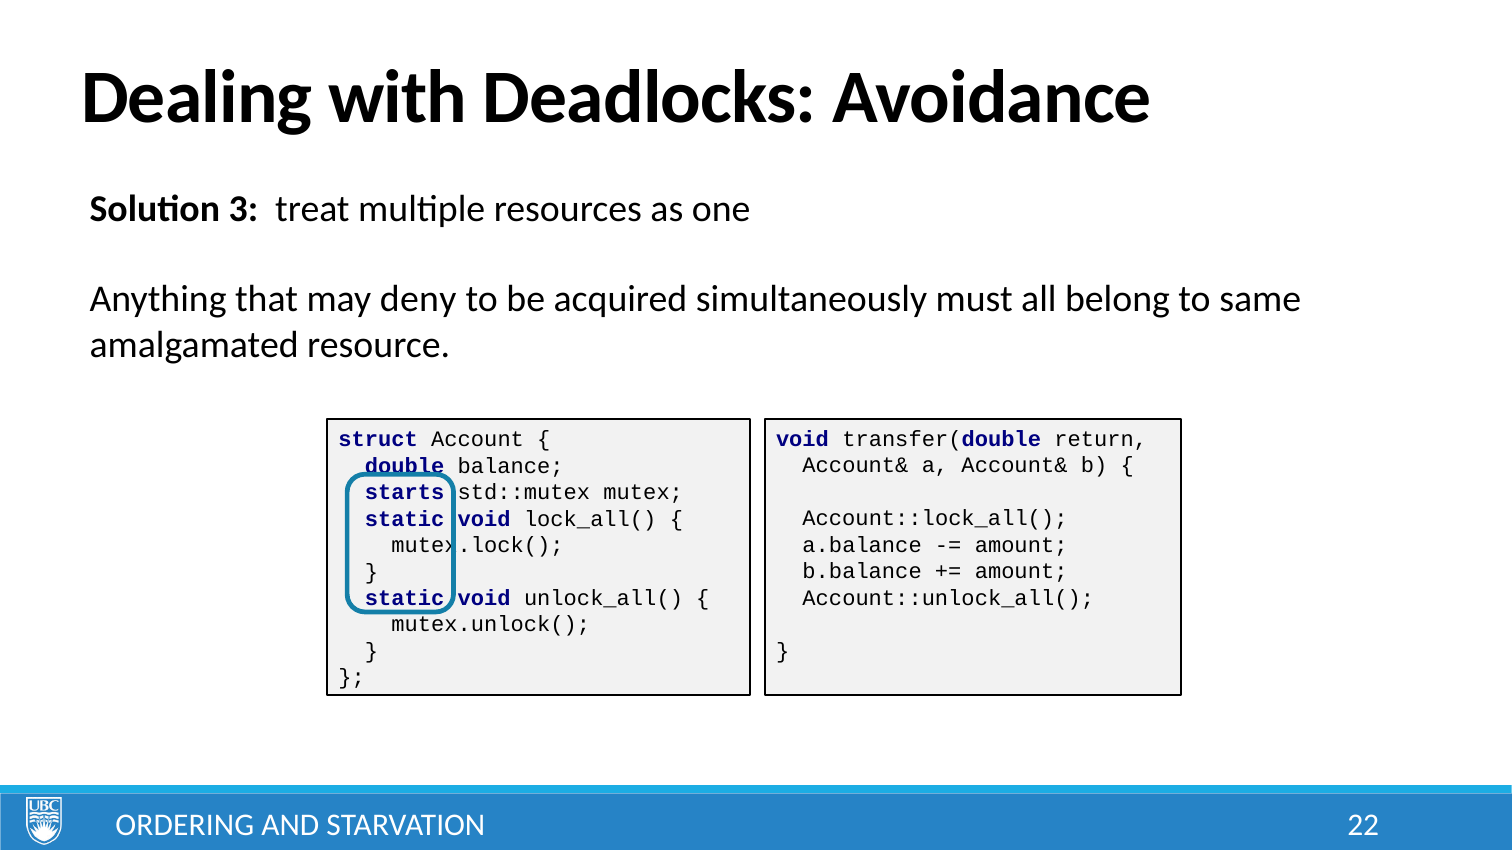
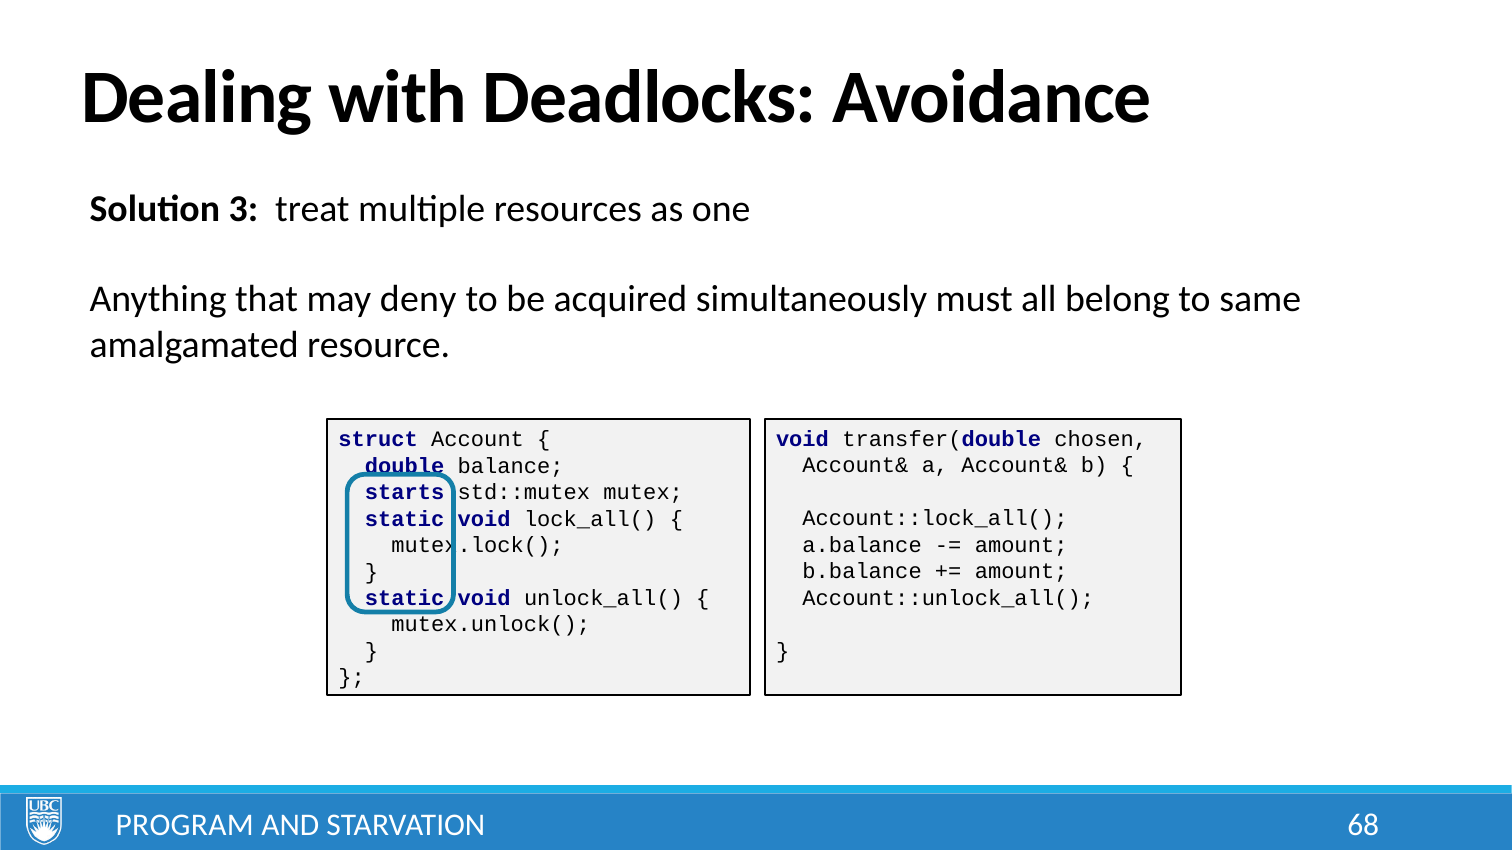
return: return -> chosen (1101, 439)
ORDERING: ORDERING -> PROGRAM (185, 826)
22: 22 -> 68 (1363, 826)
